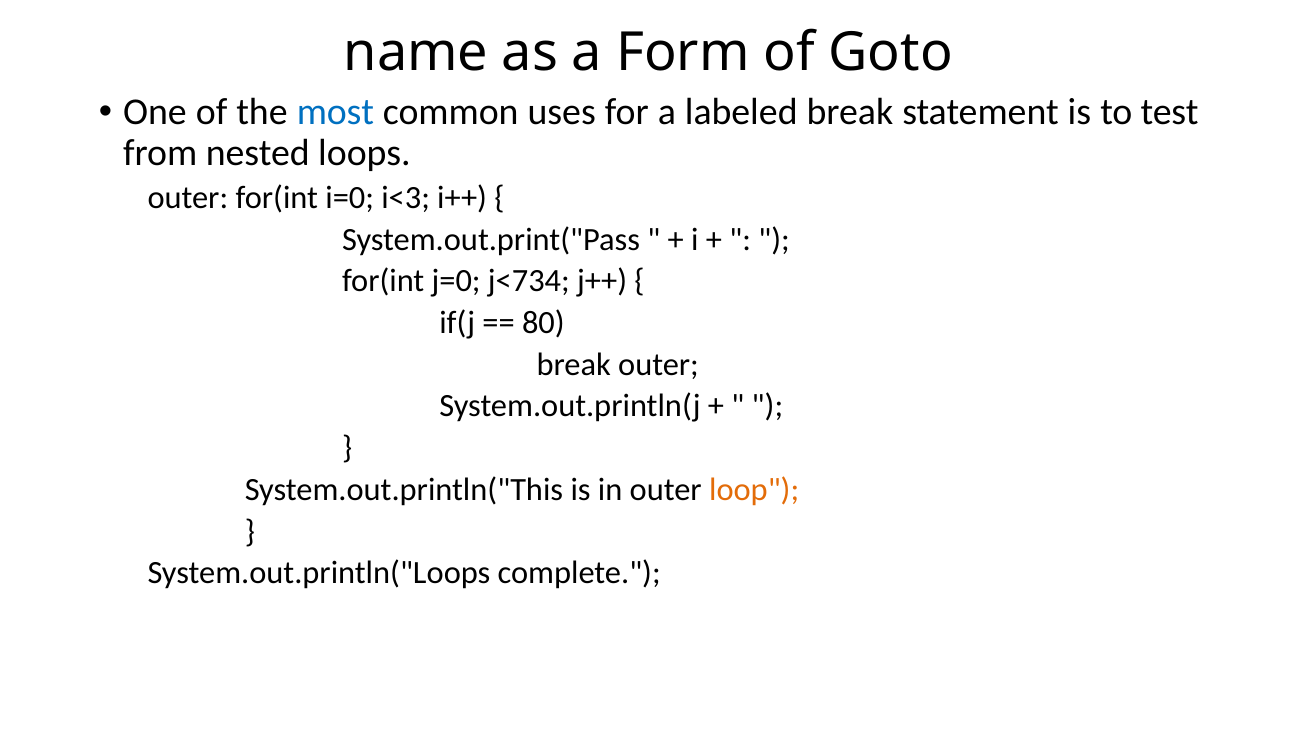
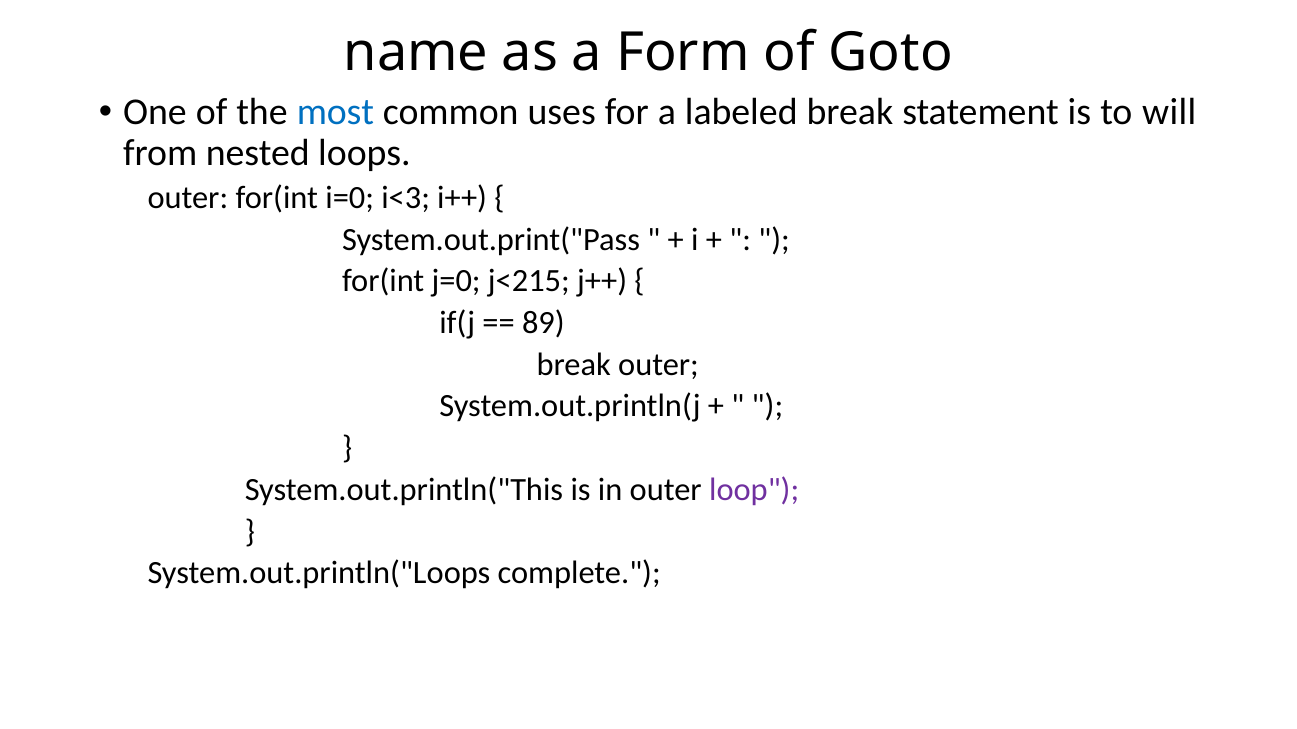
test: test -> will (1169, 112)
j<734: j<734 -> j<215 (529, 281)
80: 80 -> 89 (543, 323)
loop colour: orange -> purple (754, 490)
